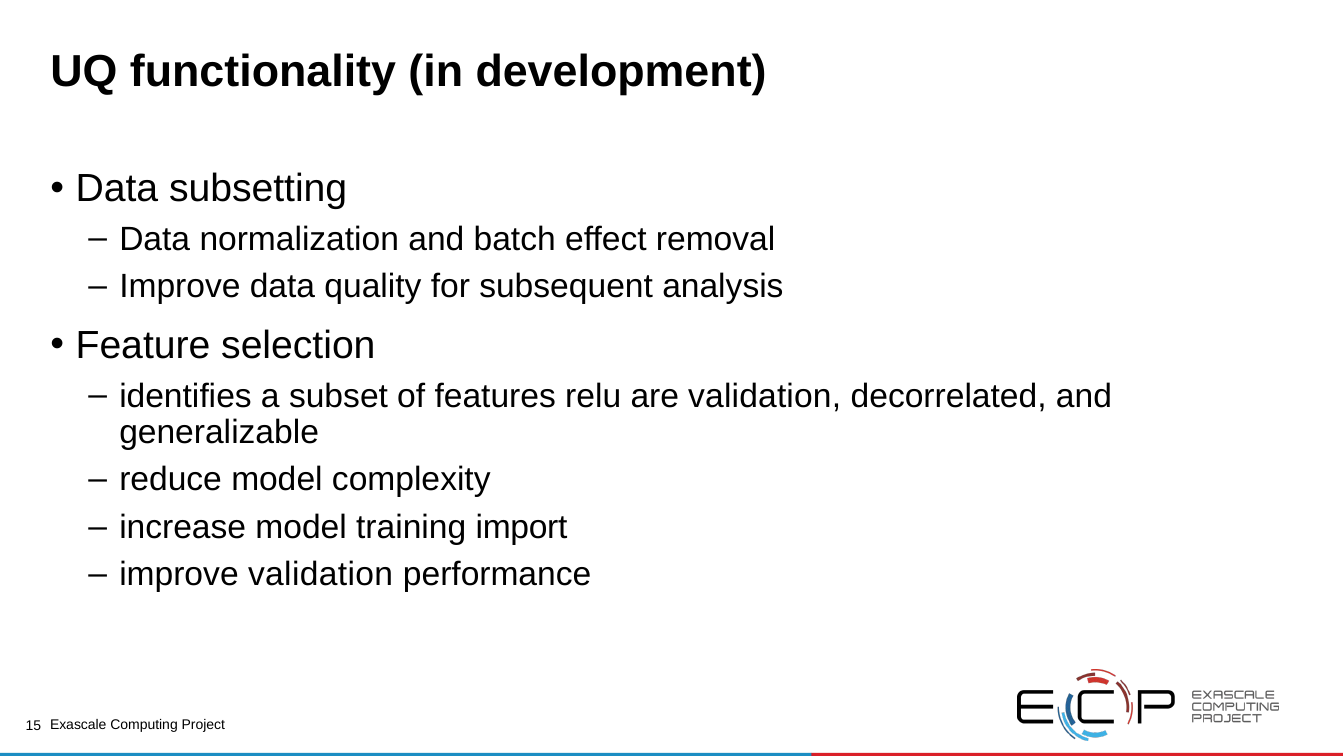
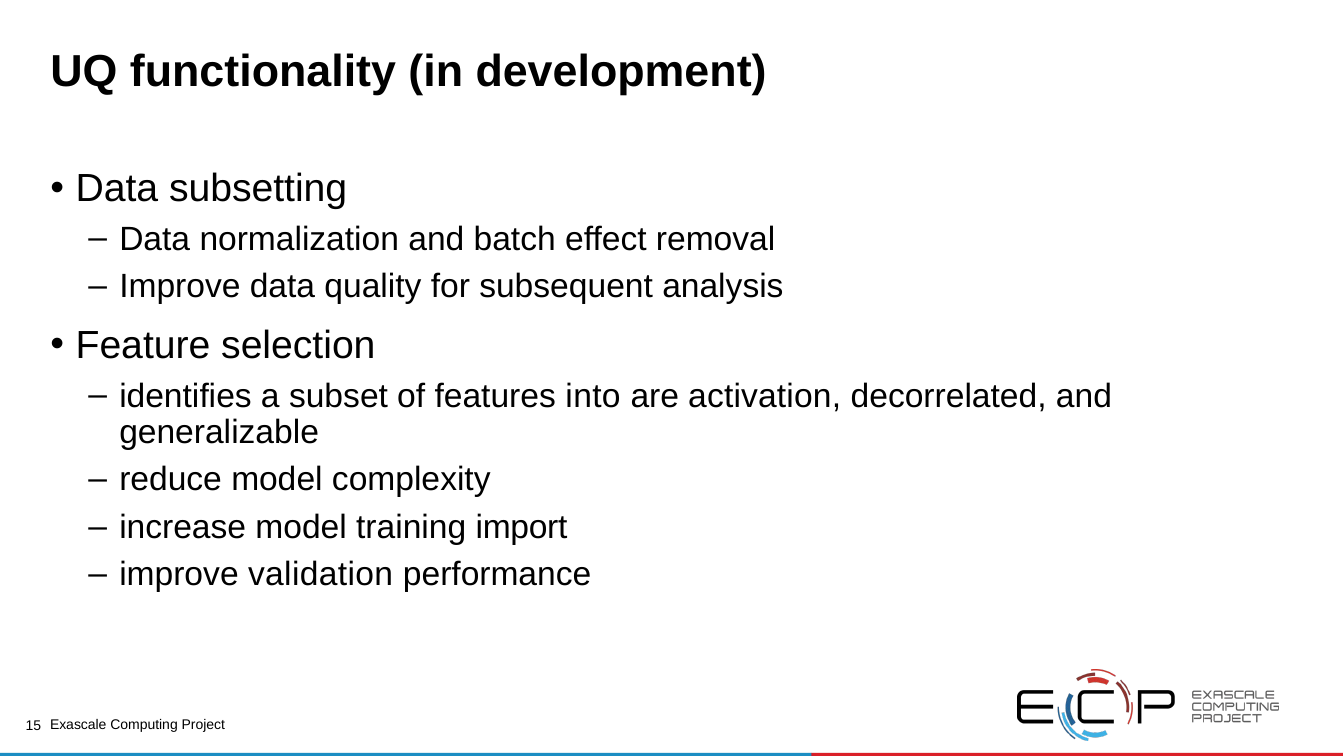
relu: relu -> into (593, 396)
are validation: validation -> activation (765, 396)
